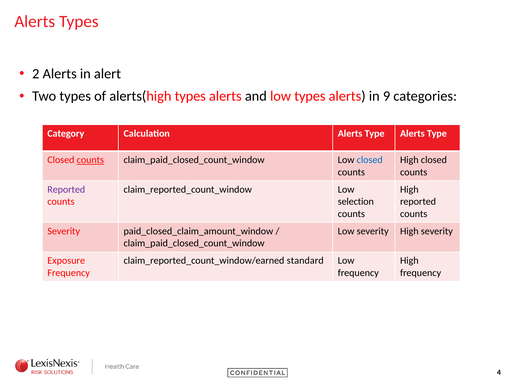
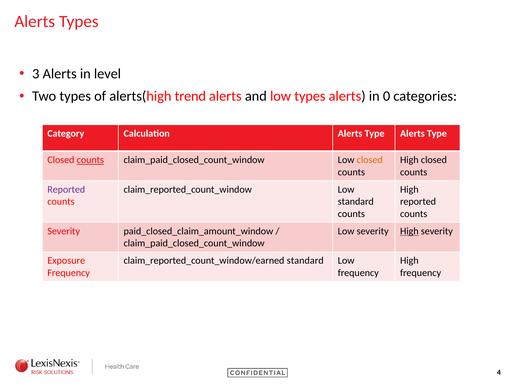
2: 2 -> 3 (36, 74)
alert: alert -> level (108, 74)
alerts(high types: types -> trend (190, 96)
9: 9 -> 0 (387, 96)
closed colour: blue -> orange (370, 160)
selection: selection -> standard (356, 202)
High underline: none -> present (409, 231)
